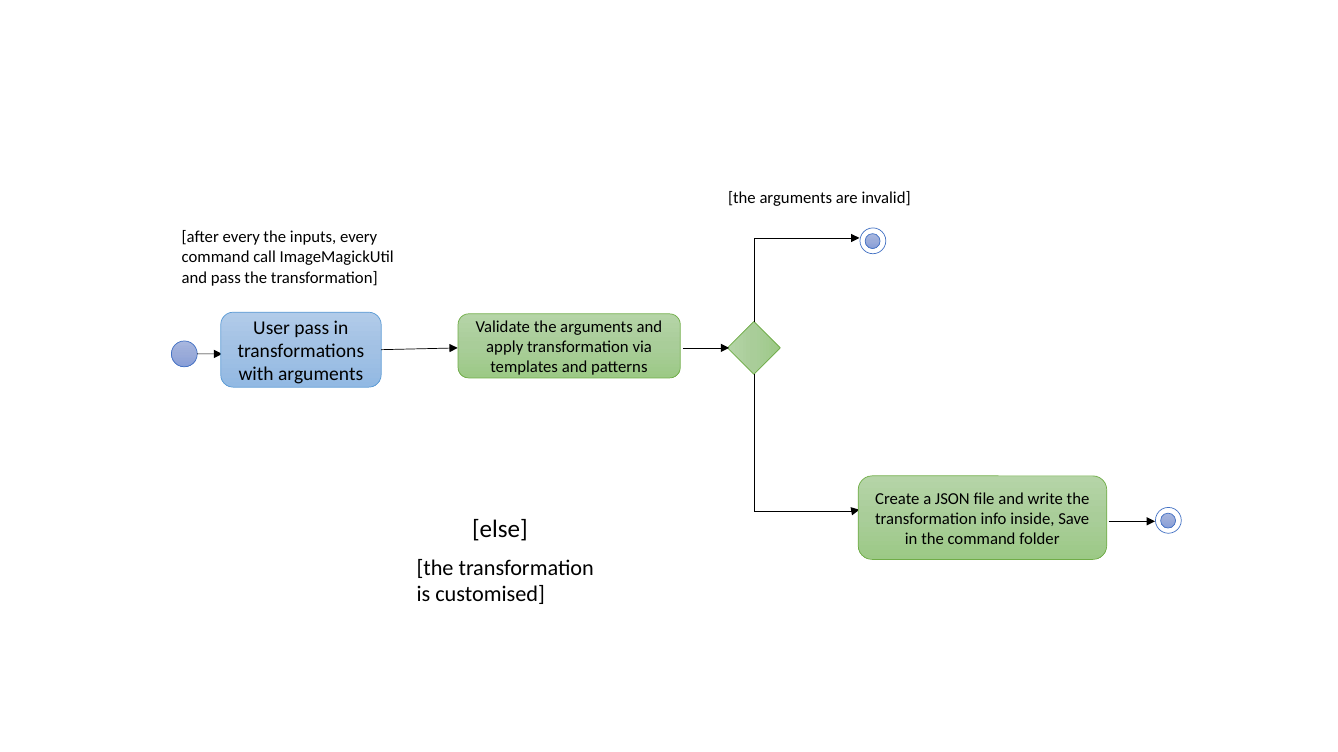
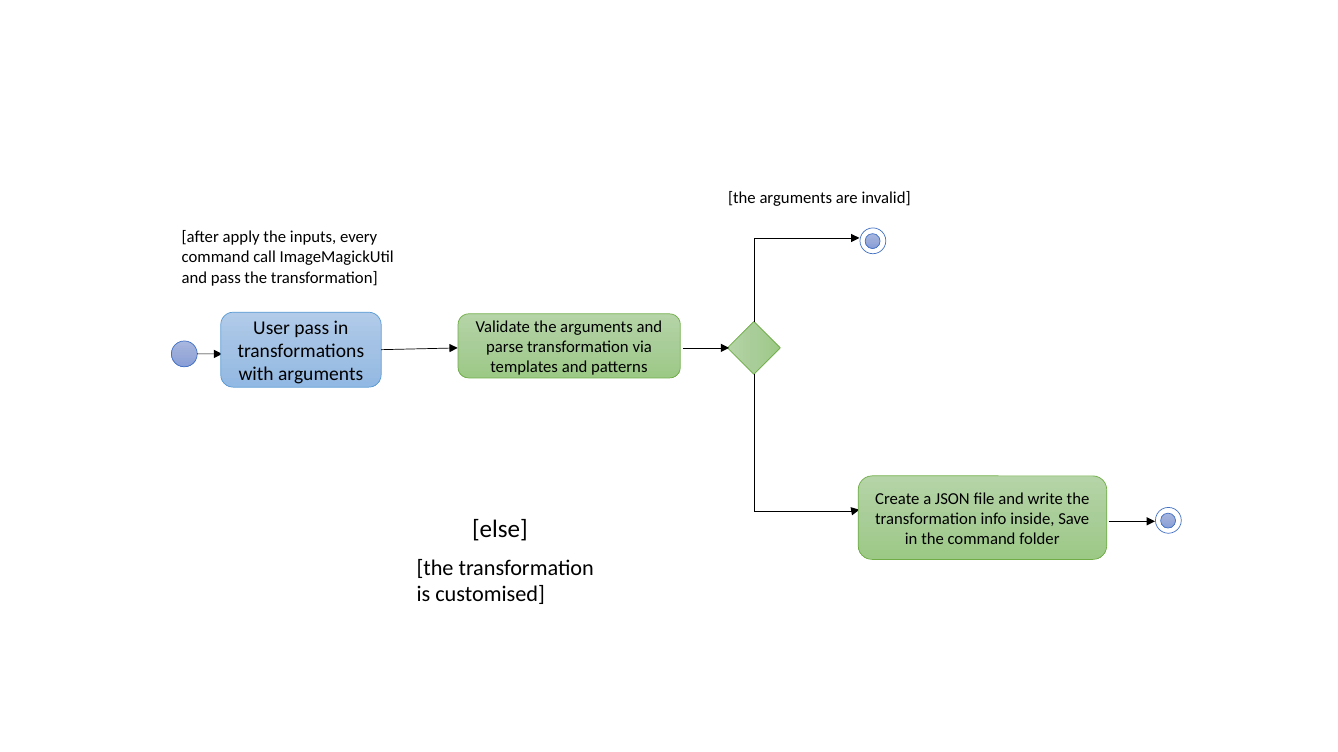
after every: every -> apply (241, 238)
apply: apply -> parse (505, 347)
